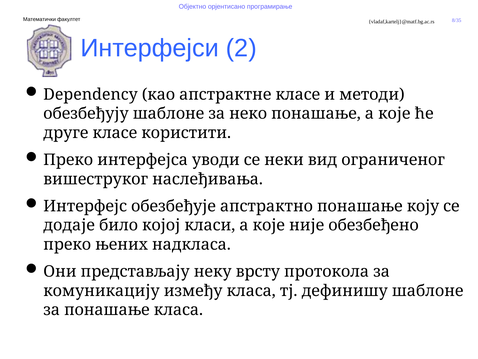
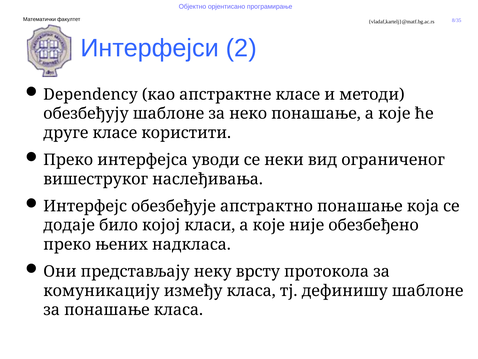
коју: коју -> која (423, 206)
